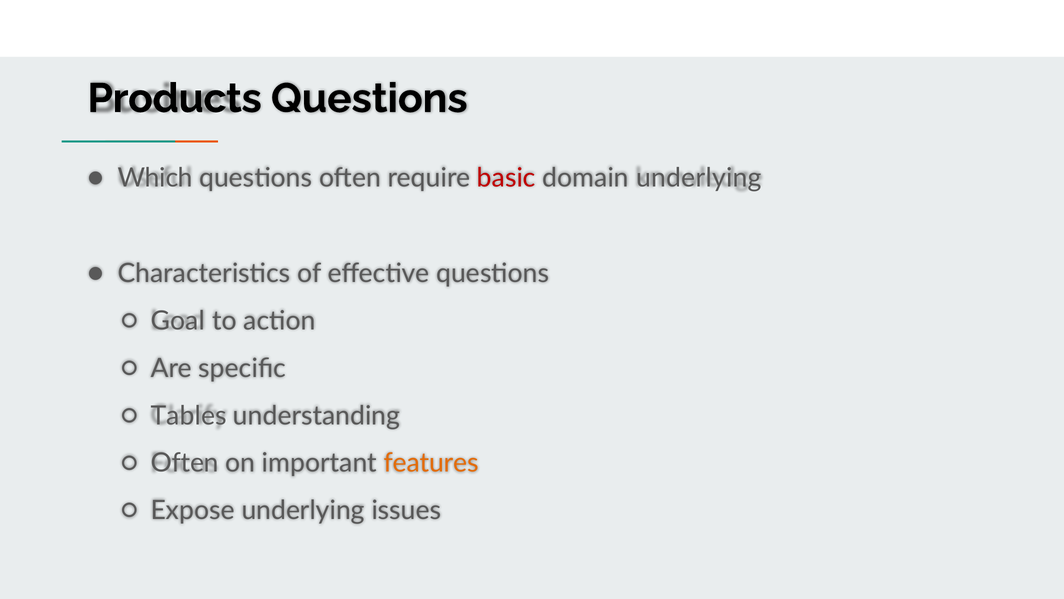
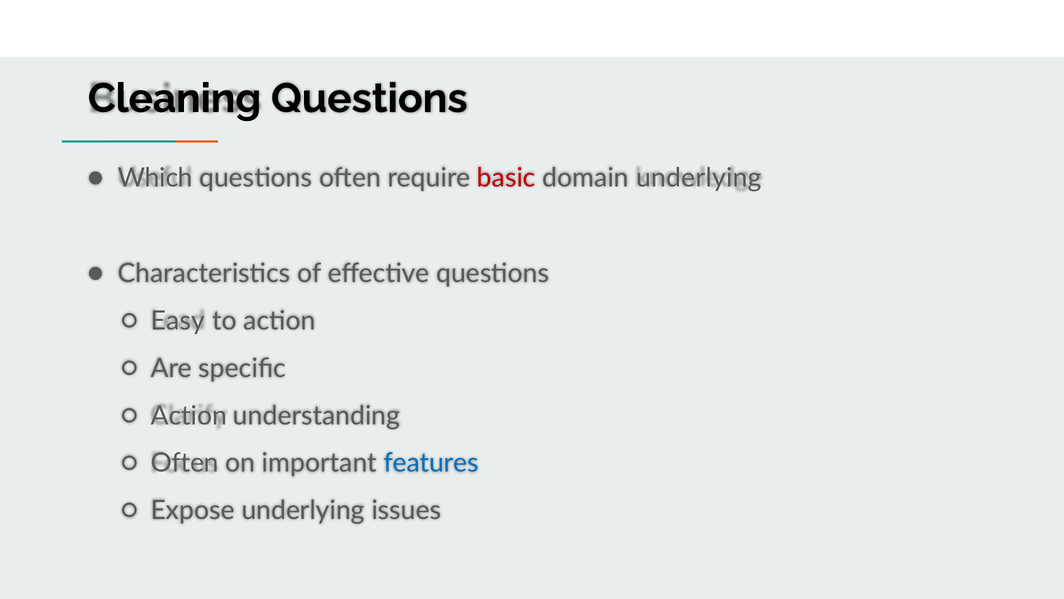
Products: Products -> Cleaning (175, 98)
Goal: Goal -> Easy (178, 321)
Tables: Tables -> Action (189, 415)
features colour: orange -> blue (431, 463)
